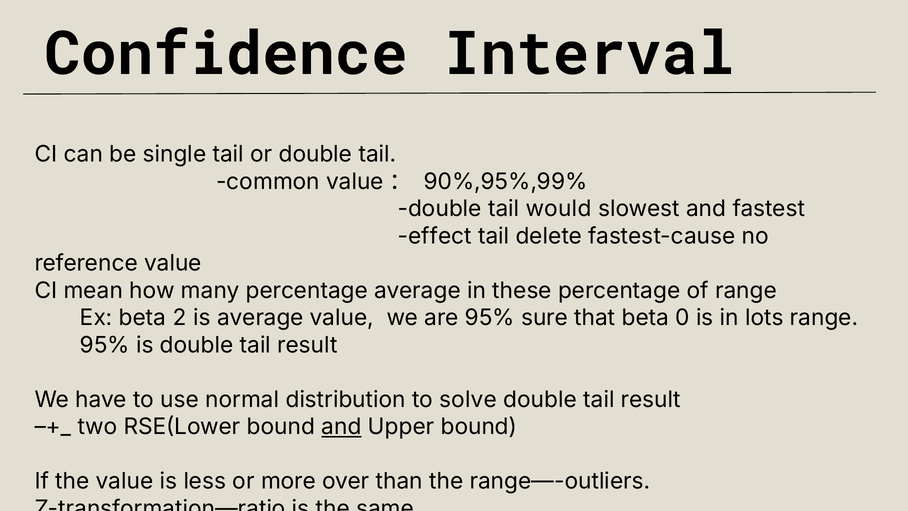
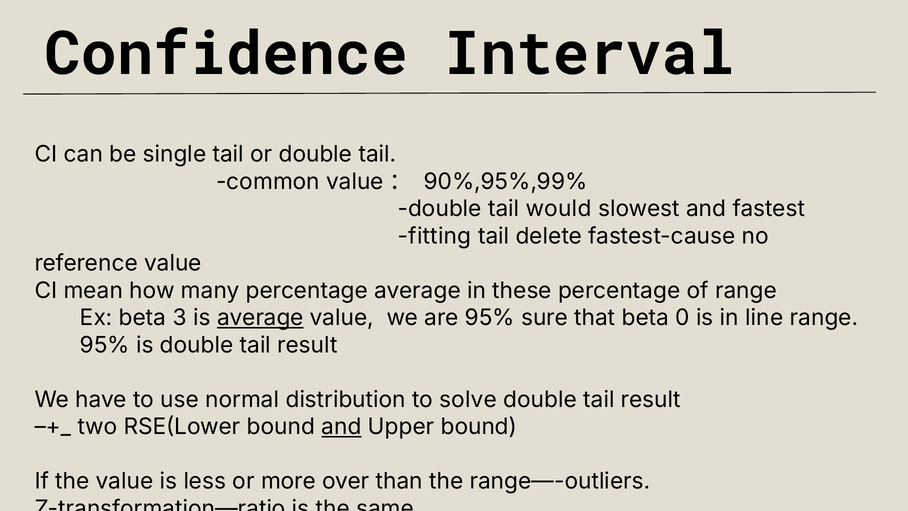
effect: effect -> fitting (435, 236)
2: 2 -> 3 (180, 318)
average underline: none -> present (260, 318)
lots: lots -> line (764, 318)
